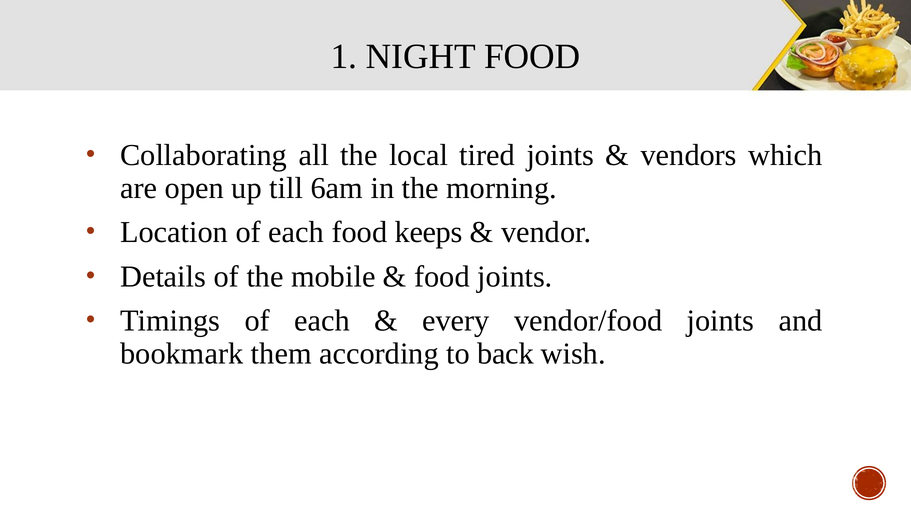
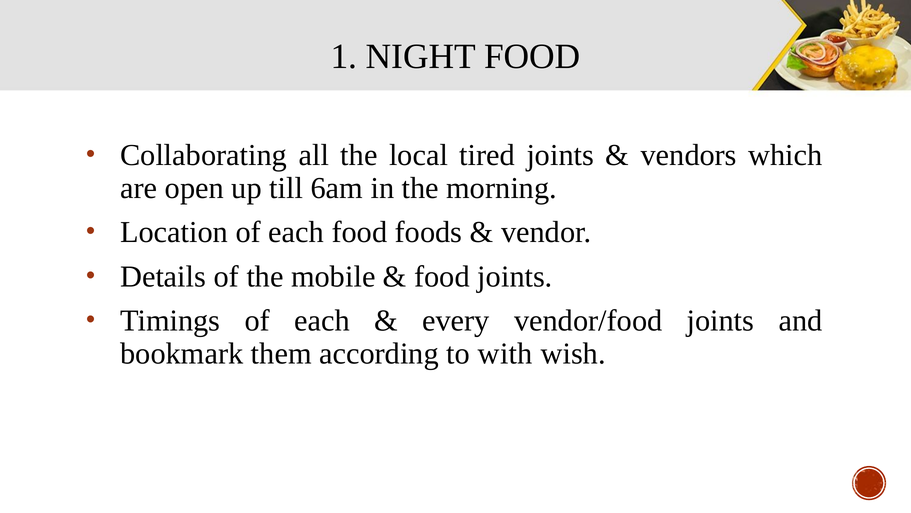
keeps: keeps -> foods (429, 232)
back: back -> with (505, 353)
